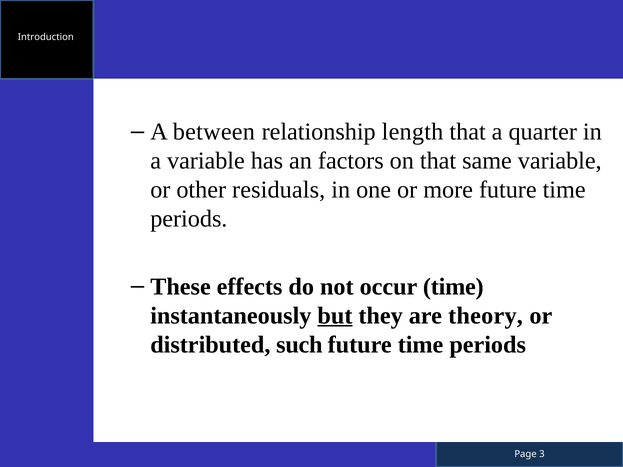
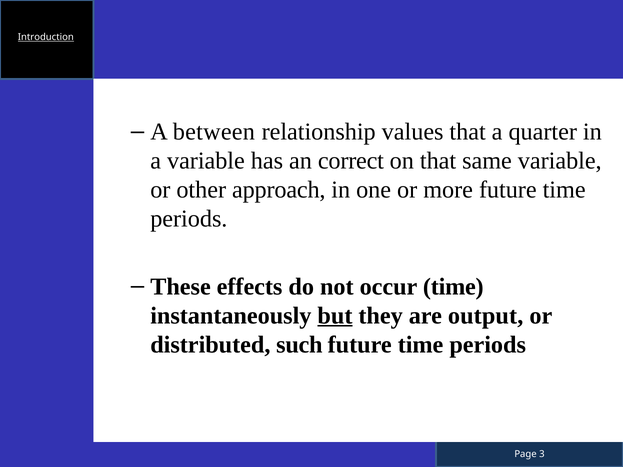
Introduction underline: none -> present (46, 37)
length: length -> values (413, 132)
factors: factors -> correct (351, 161)
residuals: residuals -> approach (279, 190)
theory: theory -> output (486, 316)
